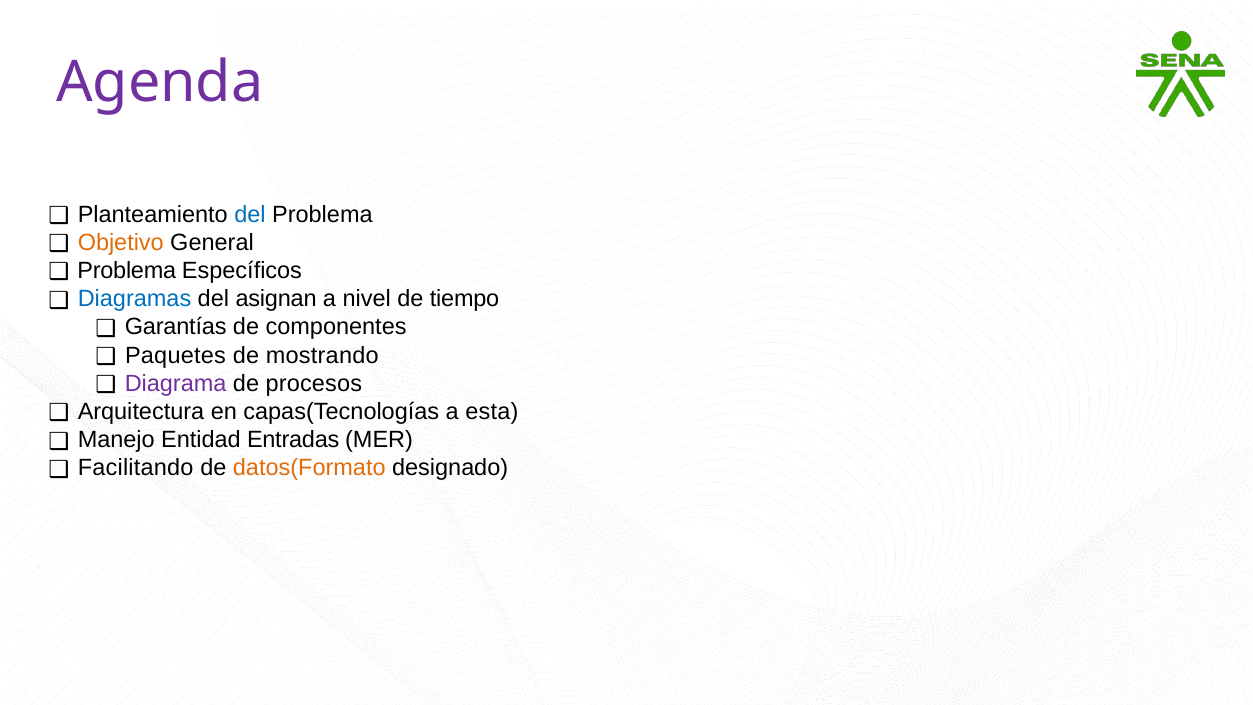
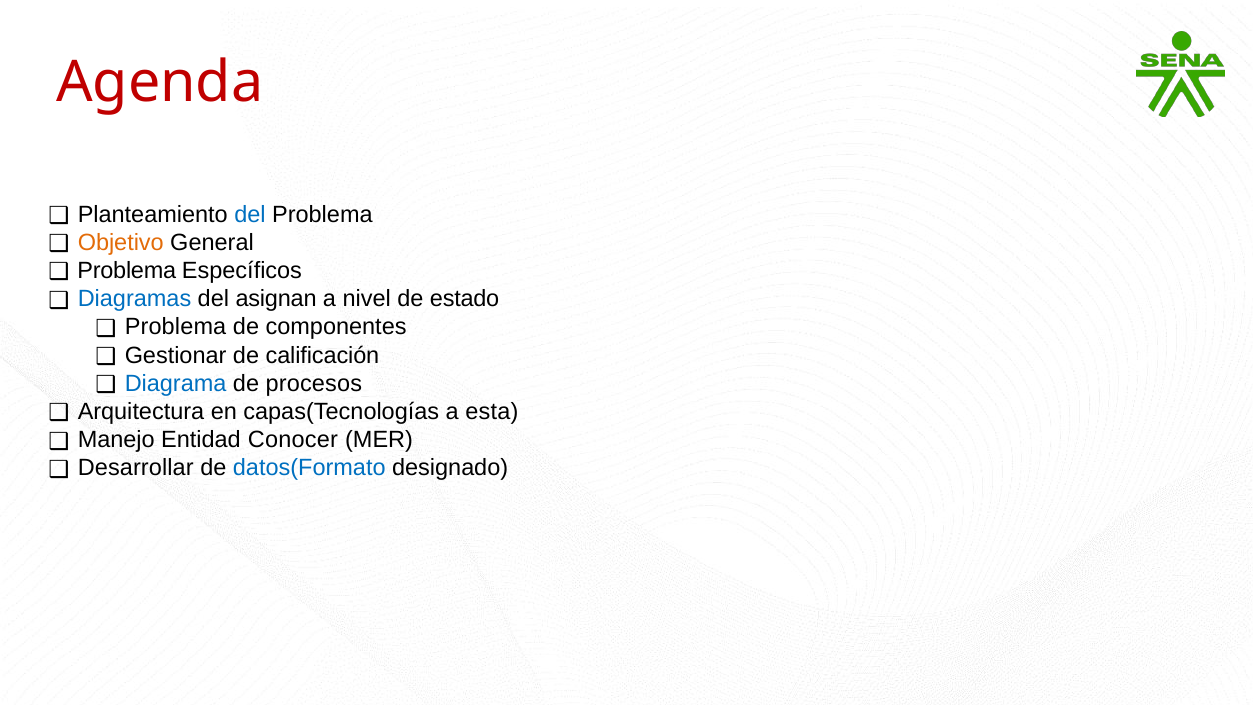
Agenda colour: purple -> red (160, 82)
tiempo: tiempo -> estado (465, 299)
Garantías: Garantías -> Problema (176, 327)
Paquetes: Paquetes -> Gestionar (176, 355)
mostrando: mostrando -> calificación (322, 355)
Diagrama colour: purple -> blue (176, 384)
Entradas: Entradas -> Conocer (293, 440)
Facilitando: Facilitando -> Desarrollar (136, 468)
datos(Formato colour: orange -> blue (309, 468)
